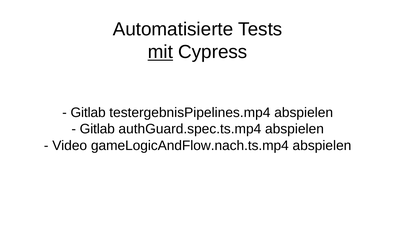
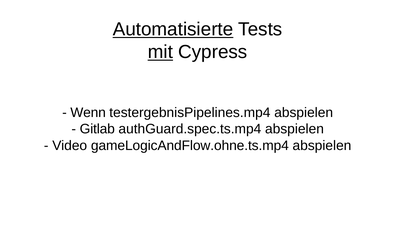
Automatisierte underline: none -> present (173, 29)
Gitlab: Gitlab -> Wenn (88, 112)
gameLogicAndFlow.nach.ts.mp4: gameLogicAndFlow.nach.ts.mp4 -> gameLogicAndFlow.ohne.ts.mp4 (190, 145)
